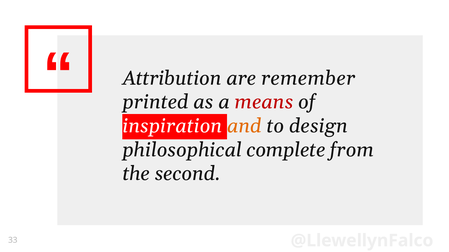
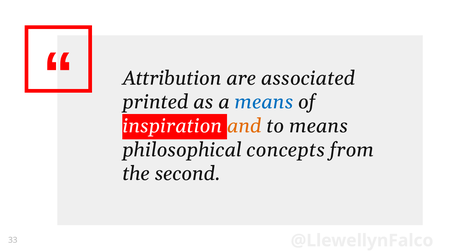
remember: remember -> associated (308, 78)
means colour: red -> blue (264, 102)
to design: design -> means (319, 126)
complete: complete -> concepts (286, 150)
